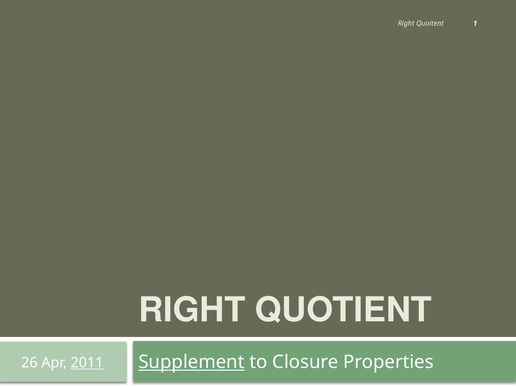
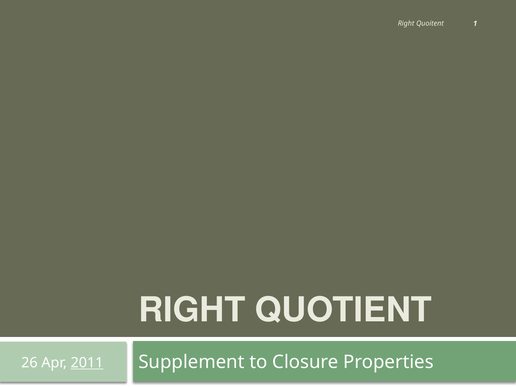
Supplement underline: present -> none (191, 362)
